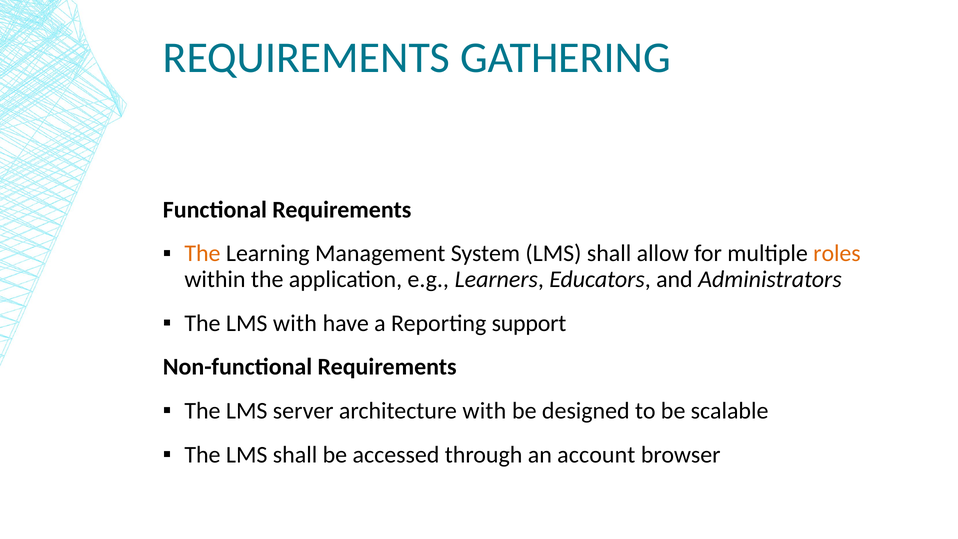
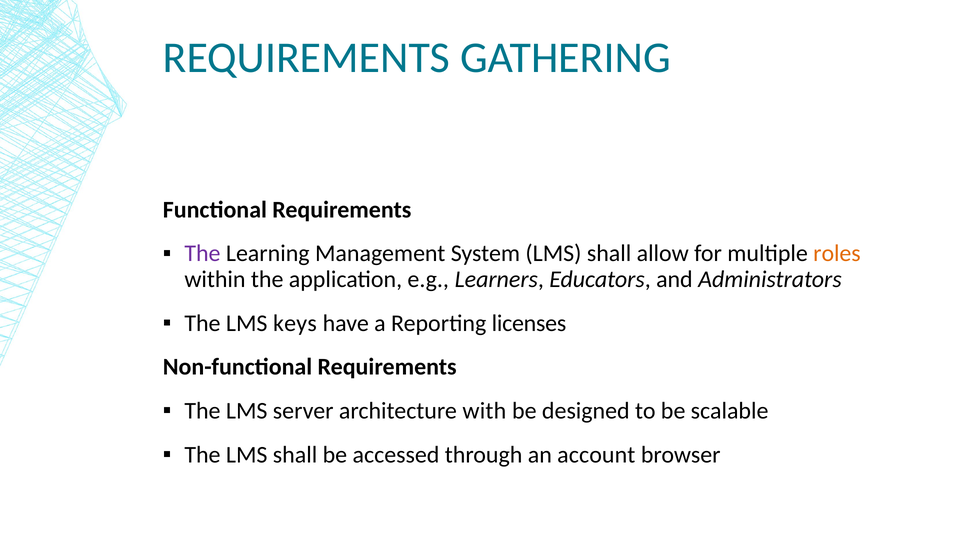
The colour: orange -> purple (202, 253)
LMS with: with -> keys (295, 323)
support: support -> licenses (529, 323)
